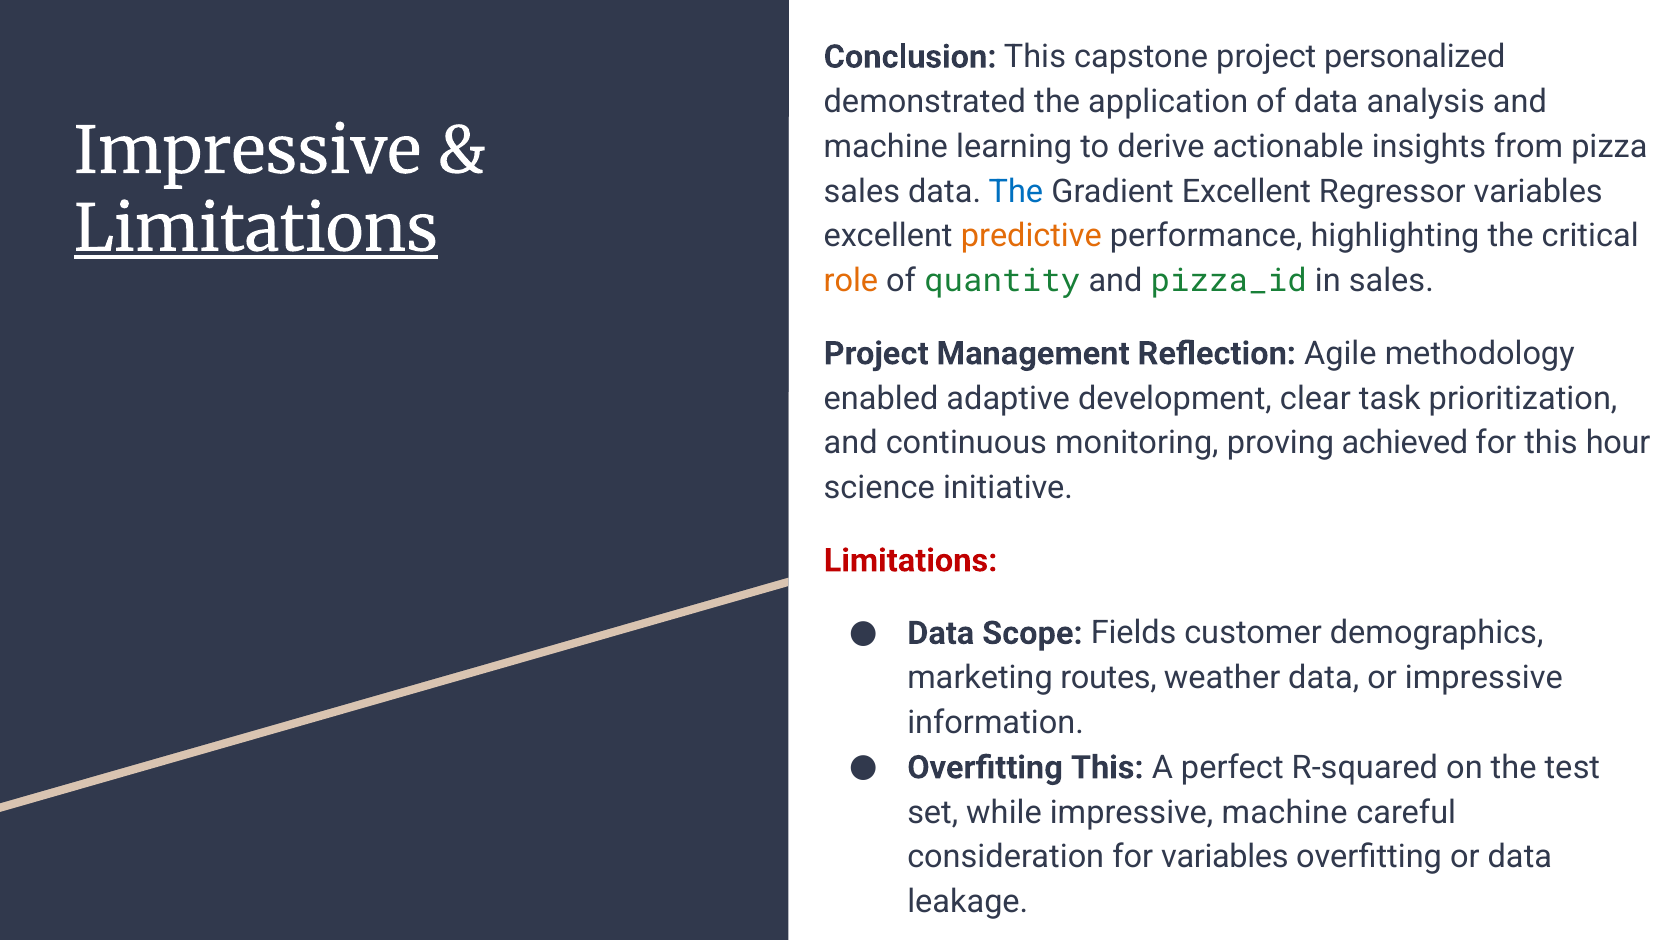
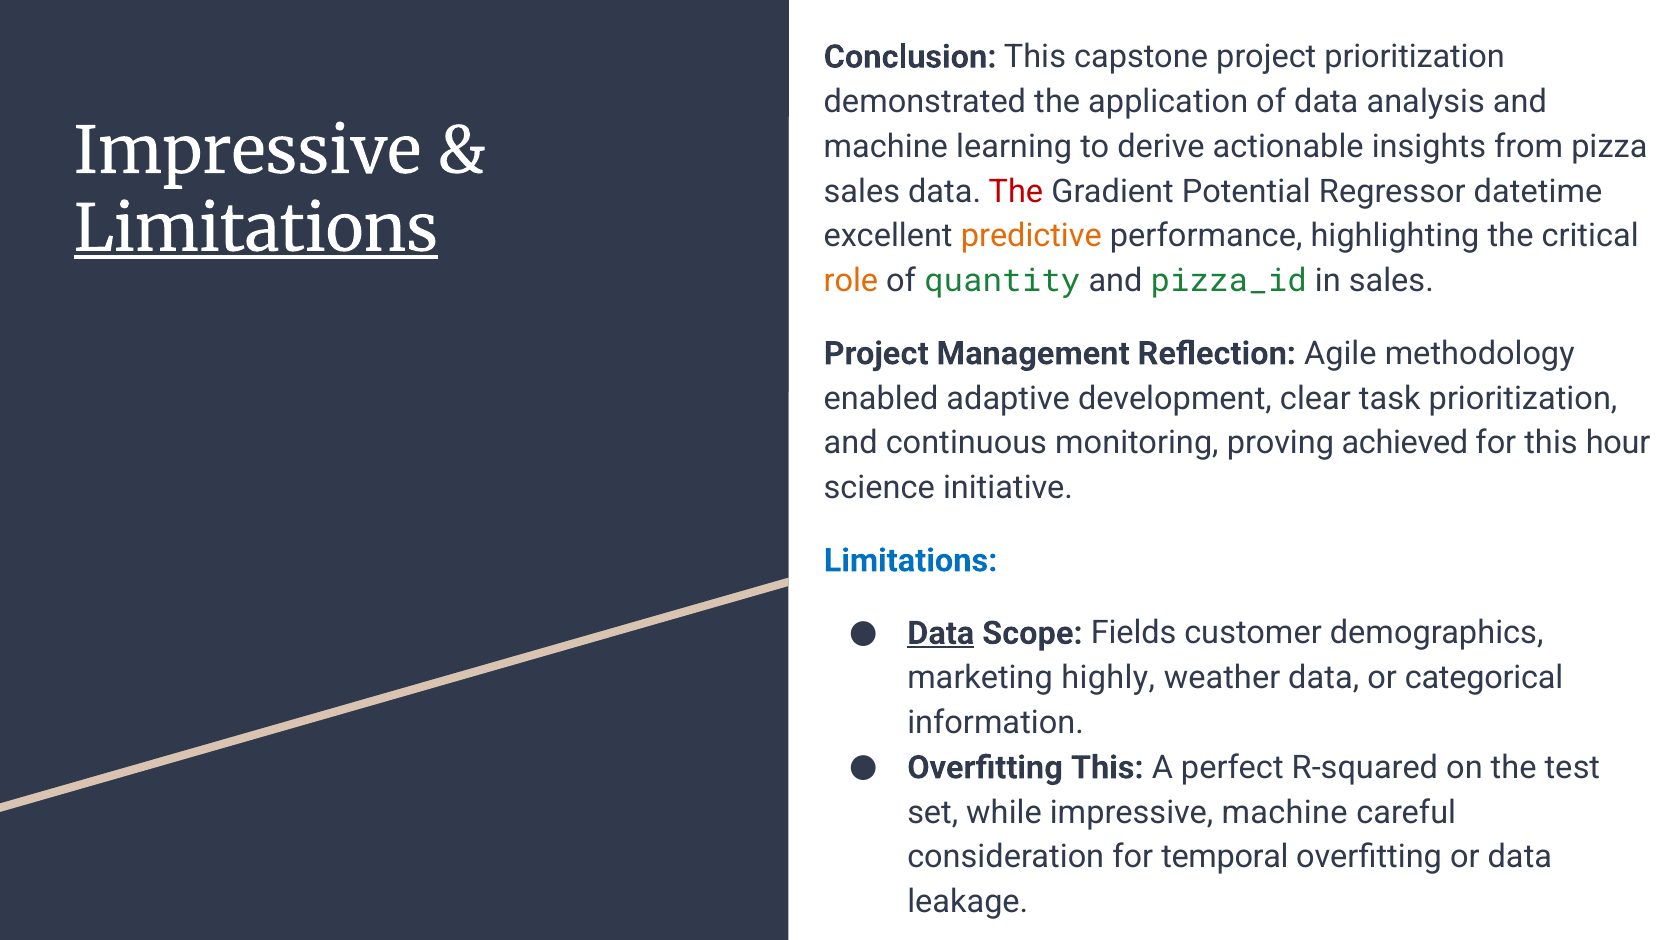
project personalized: personalized -> prioritization (1415, 57)
The colour: blue -> red (1016, 191)
Gradient Excellent: Excellent -> Potential (1246, 191)
Regressor variables: variables -> datetime (1538, 191)
Limitations colour: red -> blue (911, 561)
Data underline: none -> present (941, 633)
routes: routes -> highly (1108, 678)
or impressive: impressive -> categorical (1484, 678)
for variables: variables -> temporal (1225, 857)
